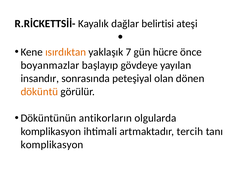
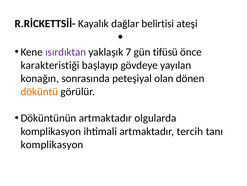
ısırdıktan colour: orange -> purple (66, 52)
hücre: hücre -> tifüsü (165, 52)
boyanmazlar: boyanmazlar -> karakteristiği (50, 65)
insandır: insandır -> konağın (40, 78)
Döküntünün antikorların: antikorların -> artmaktadır (105, 118)
